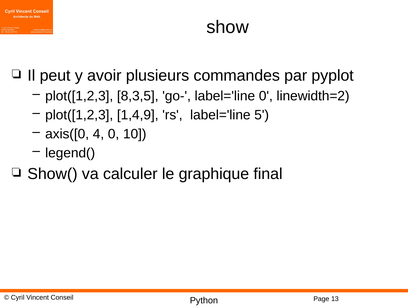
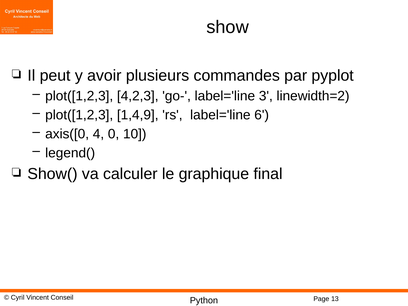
8,3,5: 8,3,5 -> 4,2,3 (138, 96)
label='line 0: 0 -> 3 (266, 96)
5: 5 -> 6 (262, 115)
